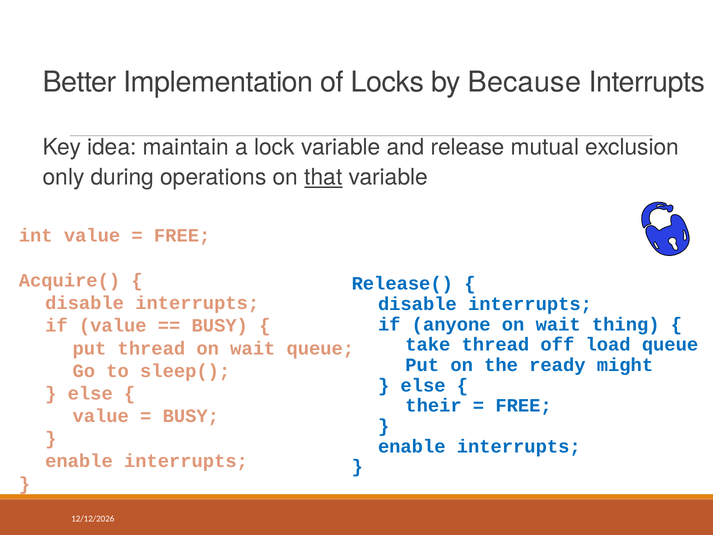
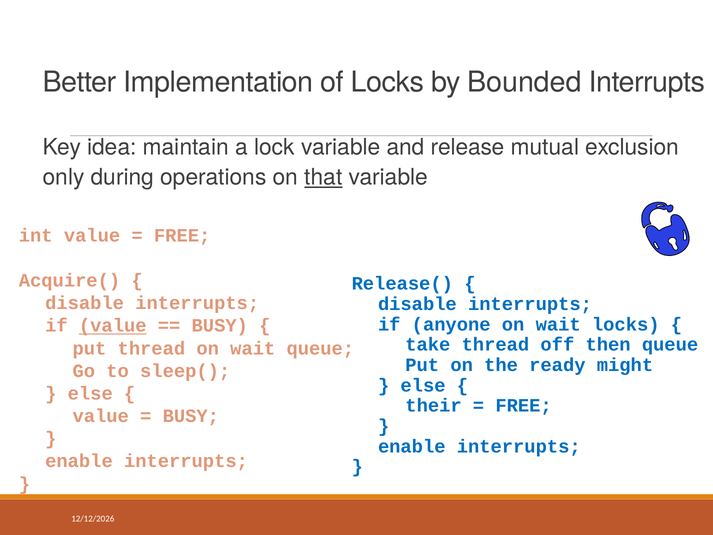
Because: Because -> Bounded (525, 82)
wait thing: thing -> locks (626, 324)
value underline: none -> present (113, 326)
load: load -> then (608, 345)
